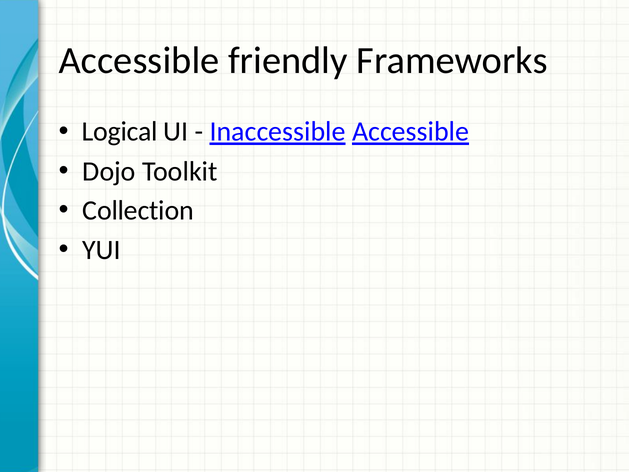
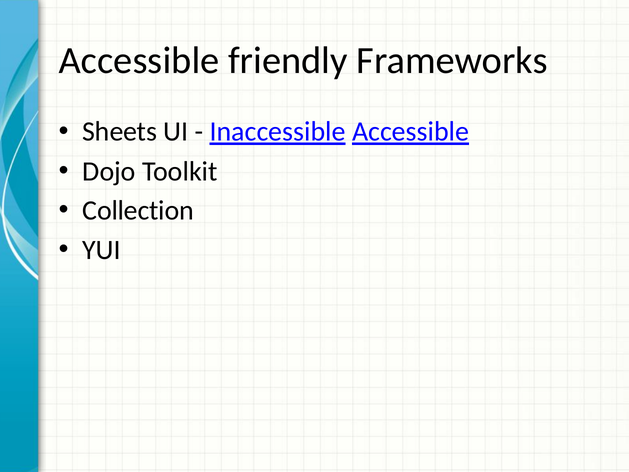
Logical: Logical -> Sheets (120, 132)
